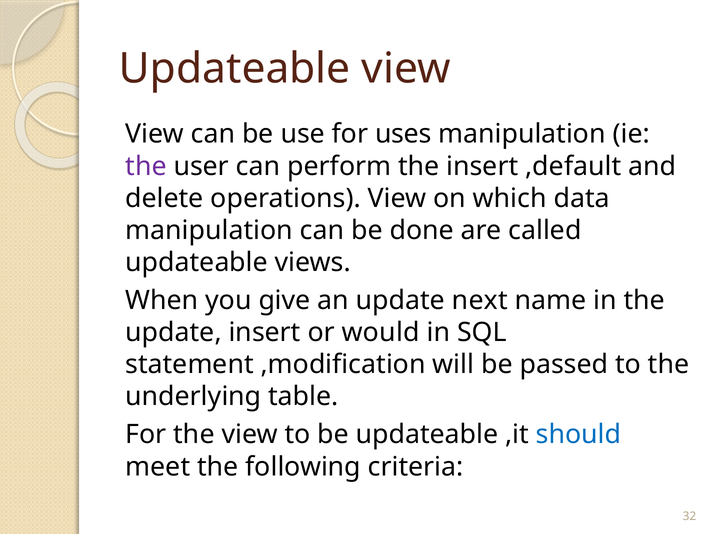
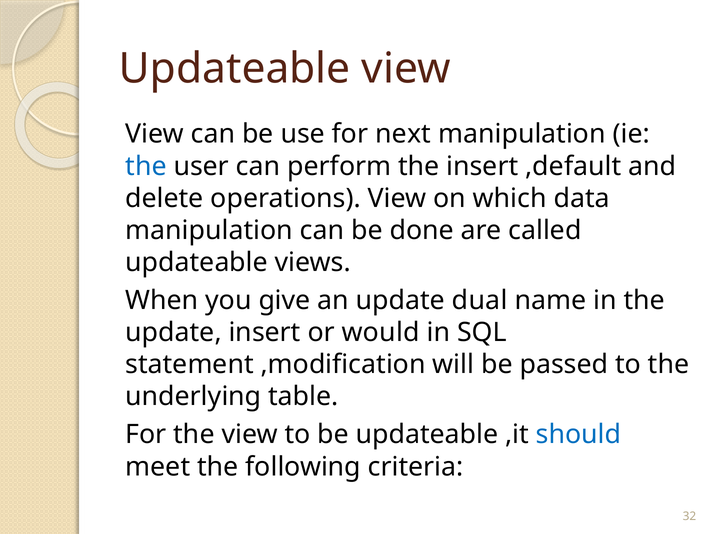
uses: uses -> next (403, 134)
the colour: purple -> blue (146, 166)
next: next -> dual (480, 301)
